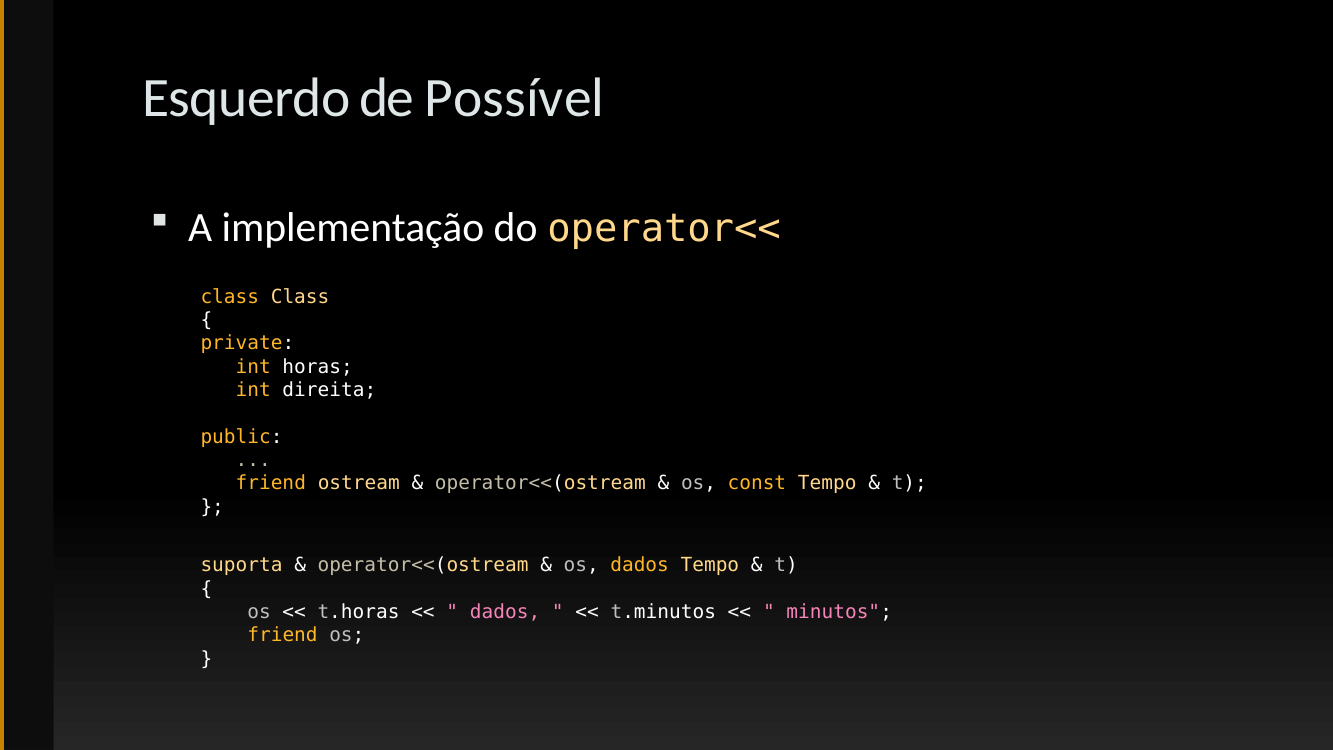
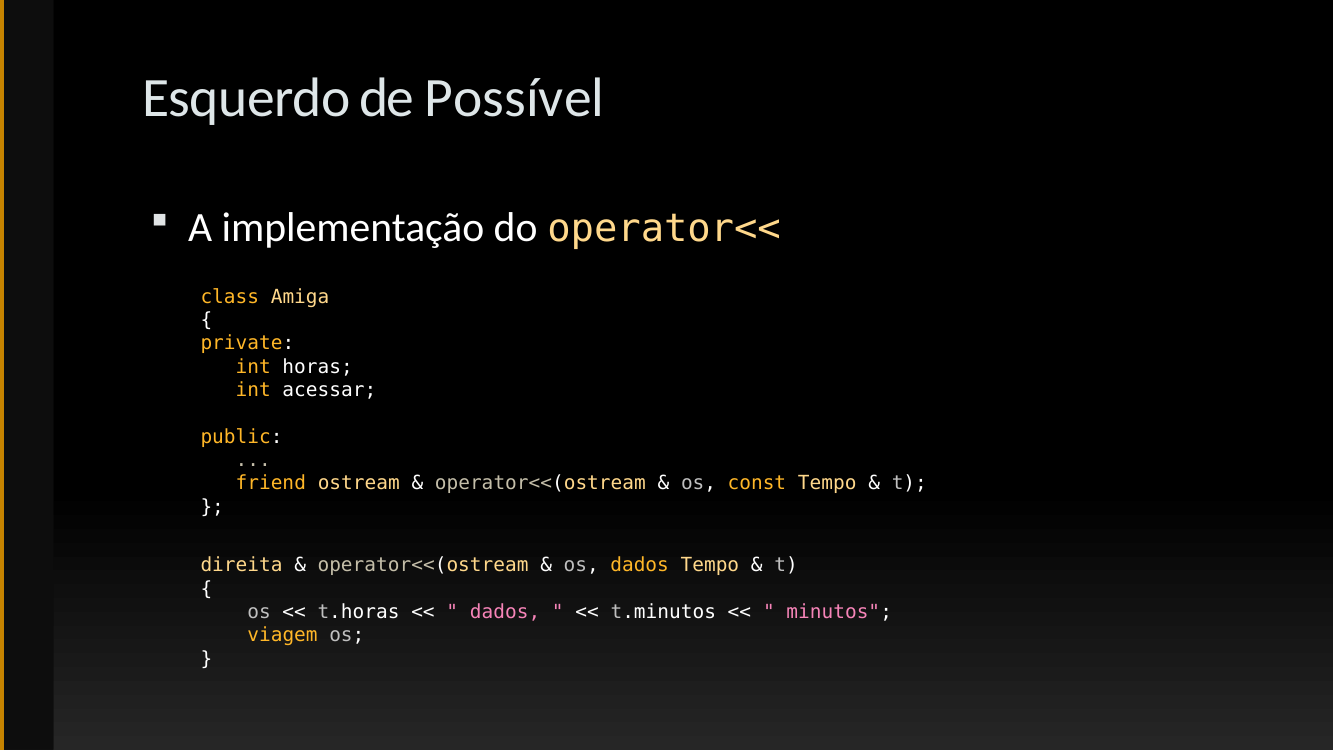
class Class: Class -> Amiga (300, 297)
direita: direita -> acessar (329, 390)
suporta: suporta -> direita (242, 565)
friend: friend -> viagem (283, 635)
